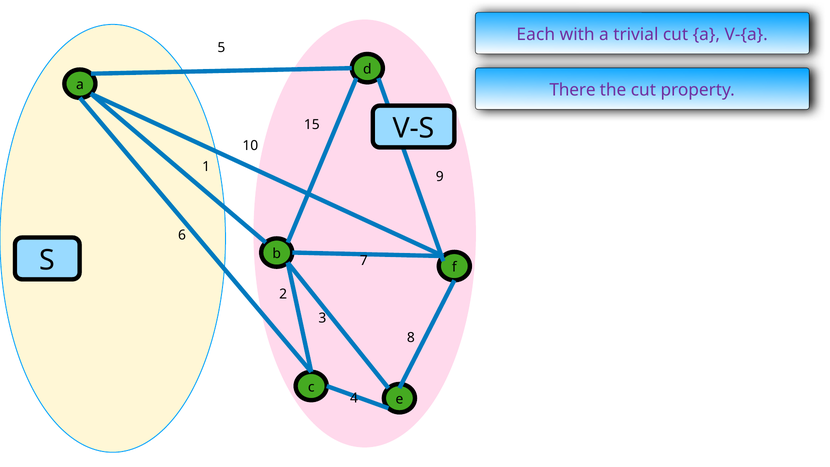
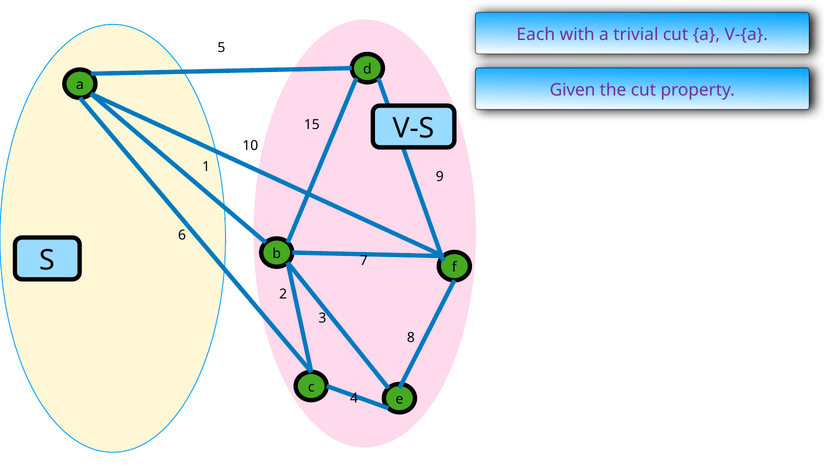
There: There -> Given (573, 90)
